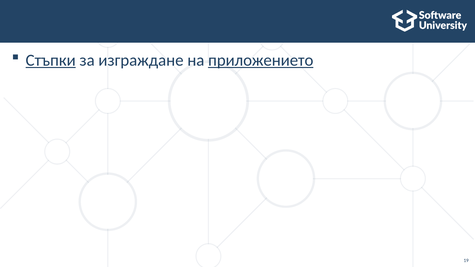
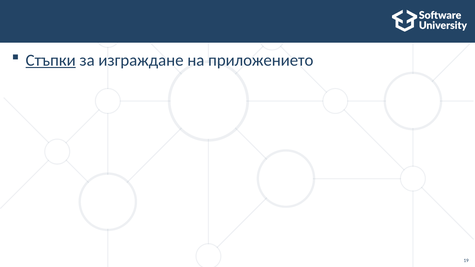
приложението underline: present -> none (261, 60)
